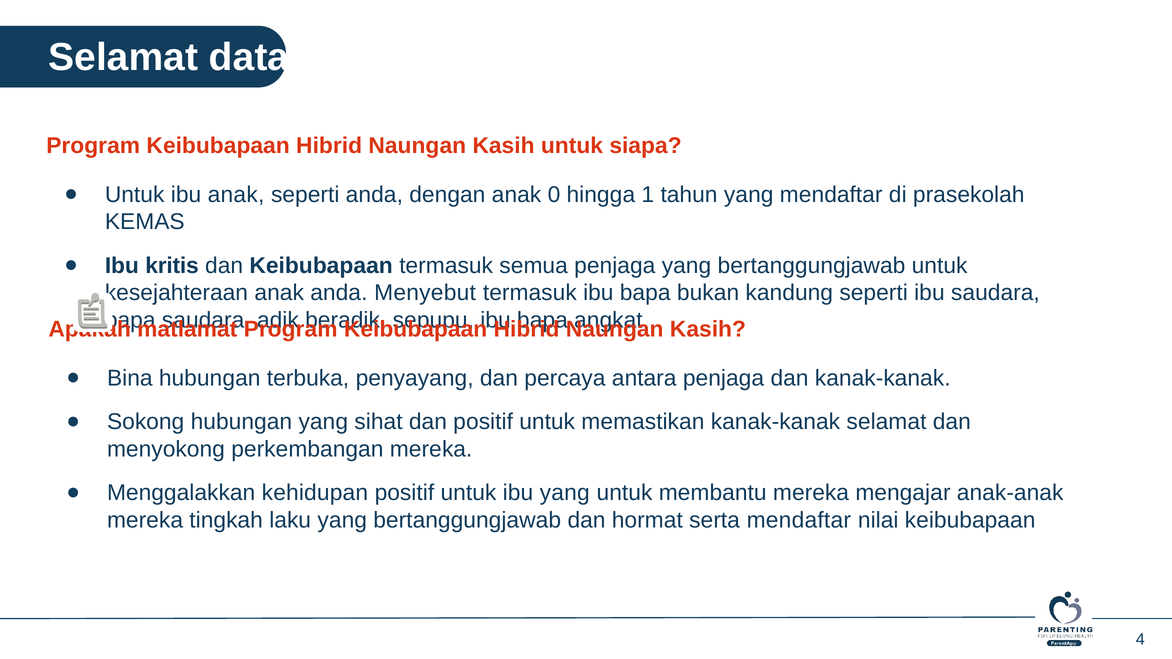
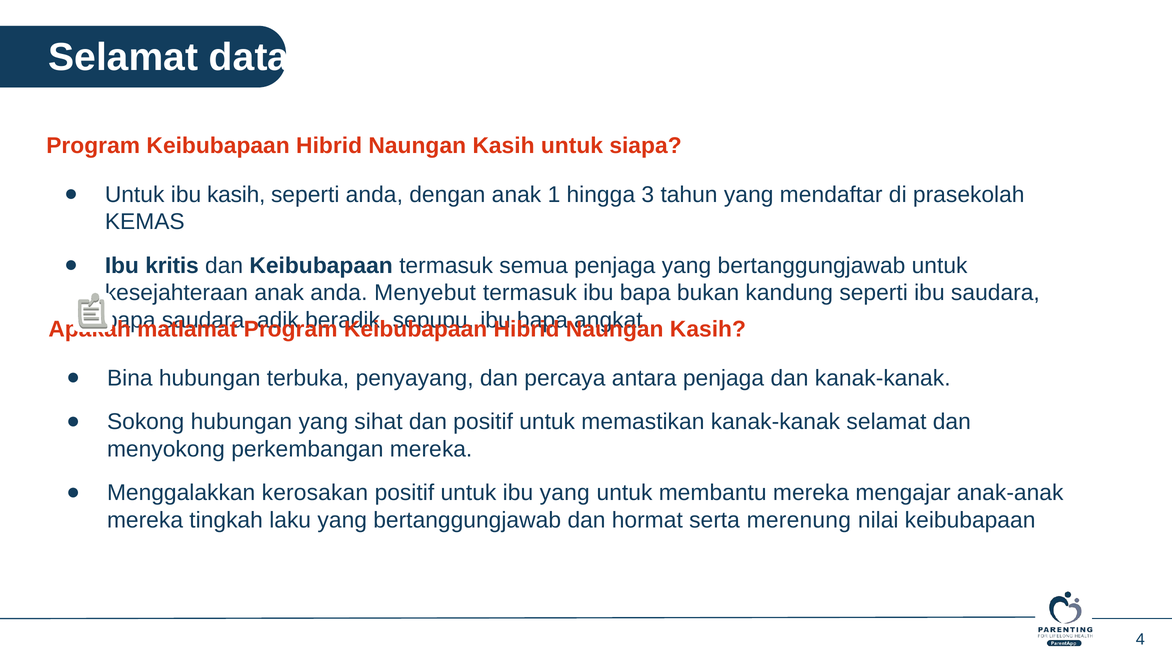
ibu anak: anak -> kasih (236, 195)
0: 0 -> 1 (554, 195)
1: 1 -> 3 (648, 195)
kehidupan: kehidupan -> kerosakan (315, 493)
serta mendaftar: mendaftar -> merenung (799, 520)
